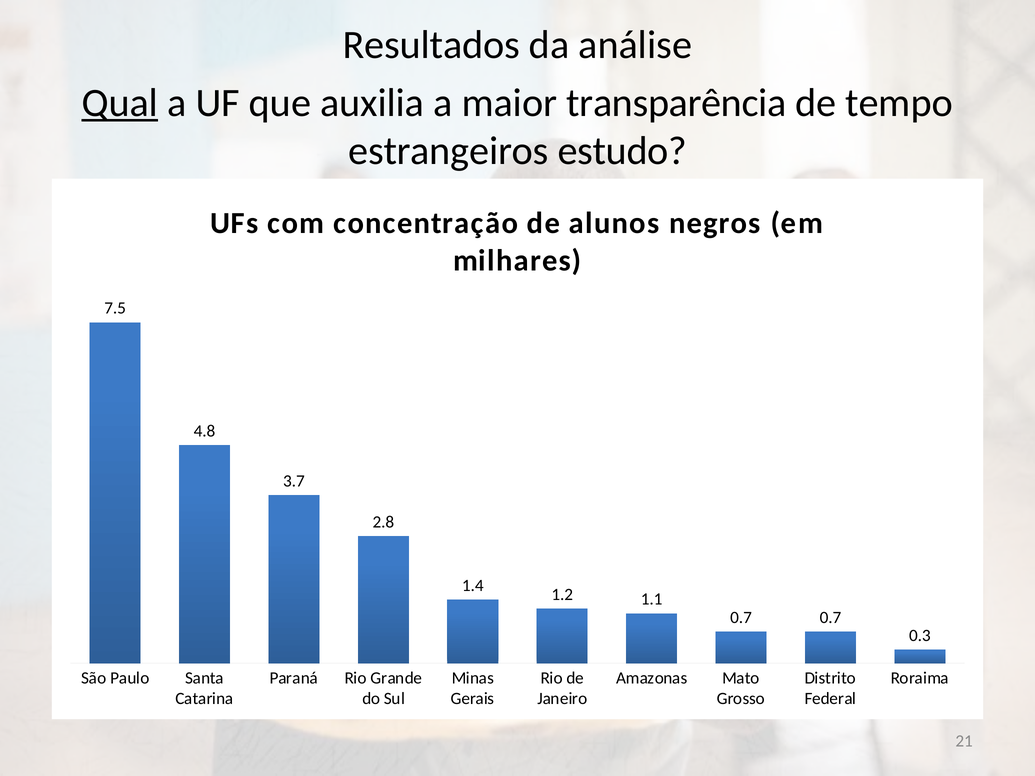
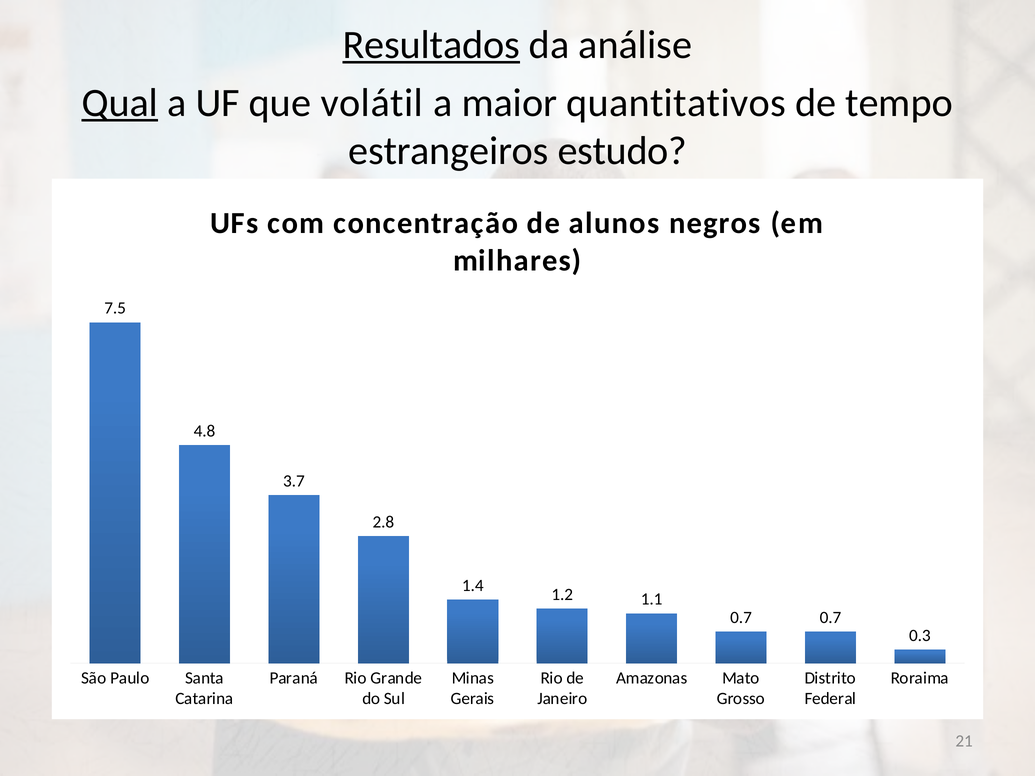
Resultados underline: none -> present (431, 45)
auxilia: auxilia -> volátil (372, 103)
transparência: transparência -> quantitativos (676, 103)
